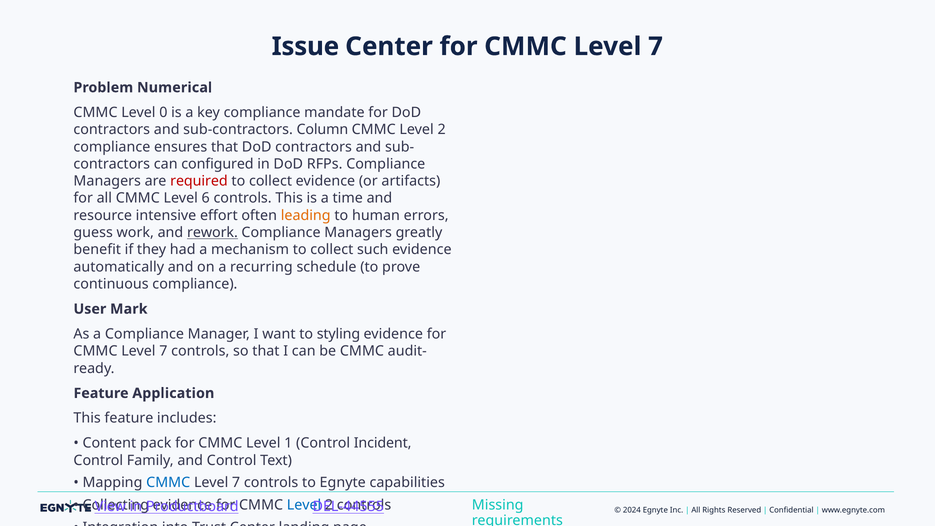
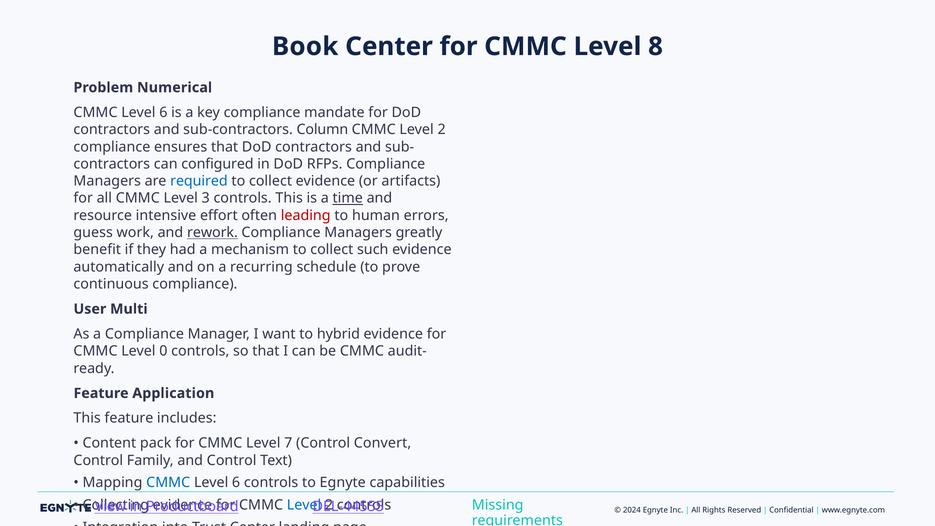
Issue: Issue -> Book (305, 46)
7: 7 -> 8 (655, 46)
0: 0 -> 6 (163, 112)
required colour: red -> blue (199, 181)
6: 6 -> 3 (206, 198)
time underline: none -> present (348, 198)
leading colour: orange -> red (306, 215)
Mark: Mark -> Multi (129, 309)
styling: styling -> hybrid (338, 334)
7: 7 -> 0 (163, 351)
1: 1 -> 7 (288, 443)
Incident: Incident -> Convert (383, 443)
7: 7 -> 6 (236, 483)
